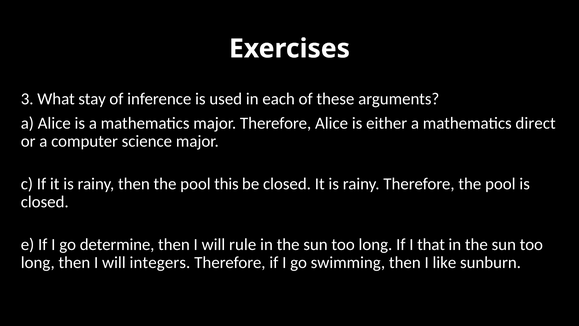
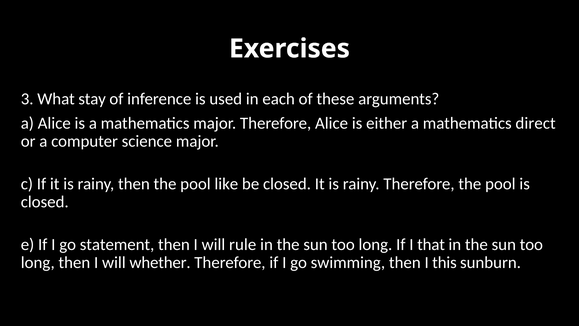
this: this -> like (226, 184)
determine: determine -> statement (117, 244)
integers: integers -> whether (160, 262)
like: like -> this (444, 262)
